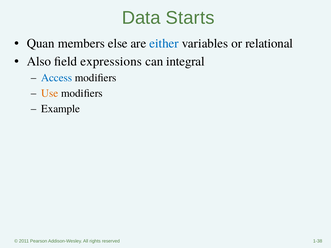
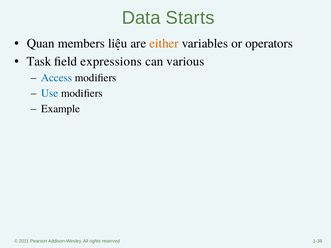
else: else -> liệu (118, 43)
either colour: blue -> orange (164, 43)
relational: relational -> operators (269, 43)
Also: Also -> Task (39, 61)
integral: integral -> various (185, 61)
Use colour: orange -> blue (50, 93)
